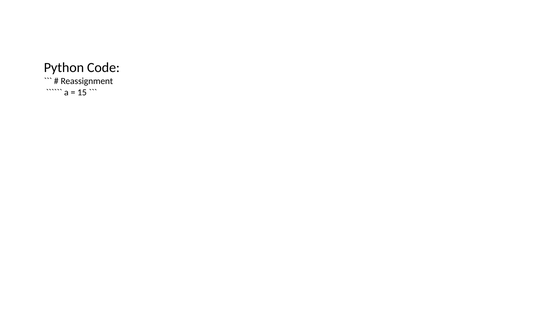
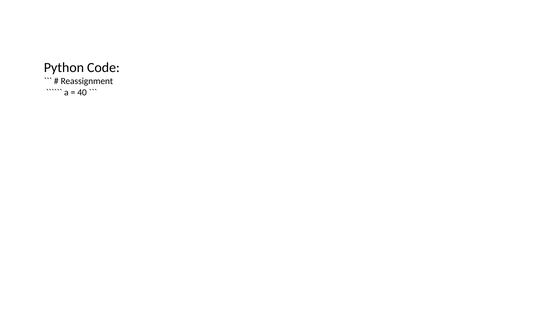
15: 15 -> 40 (82, 92)
